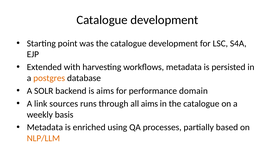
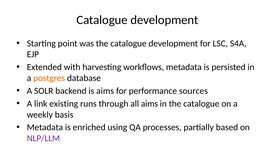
domain: domain -> sources (193, 91)
sources: sources -> existing (64, 104)
NLP/LLM colour: orange -> purple (43, 139)
